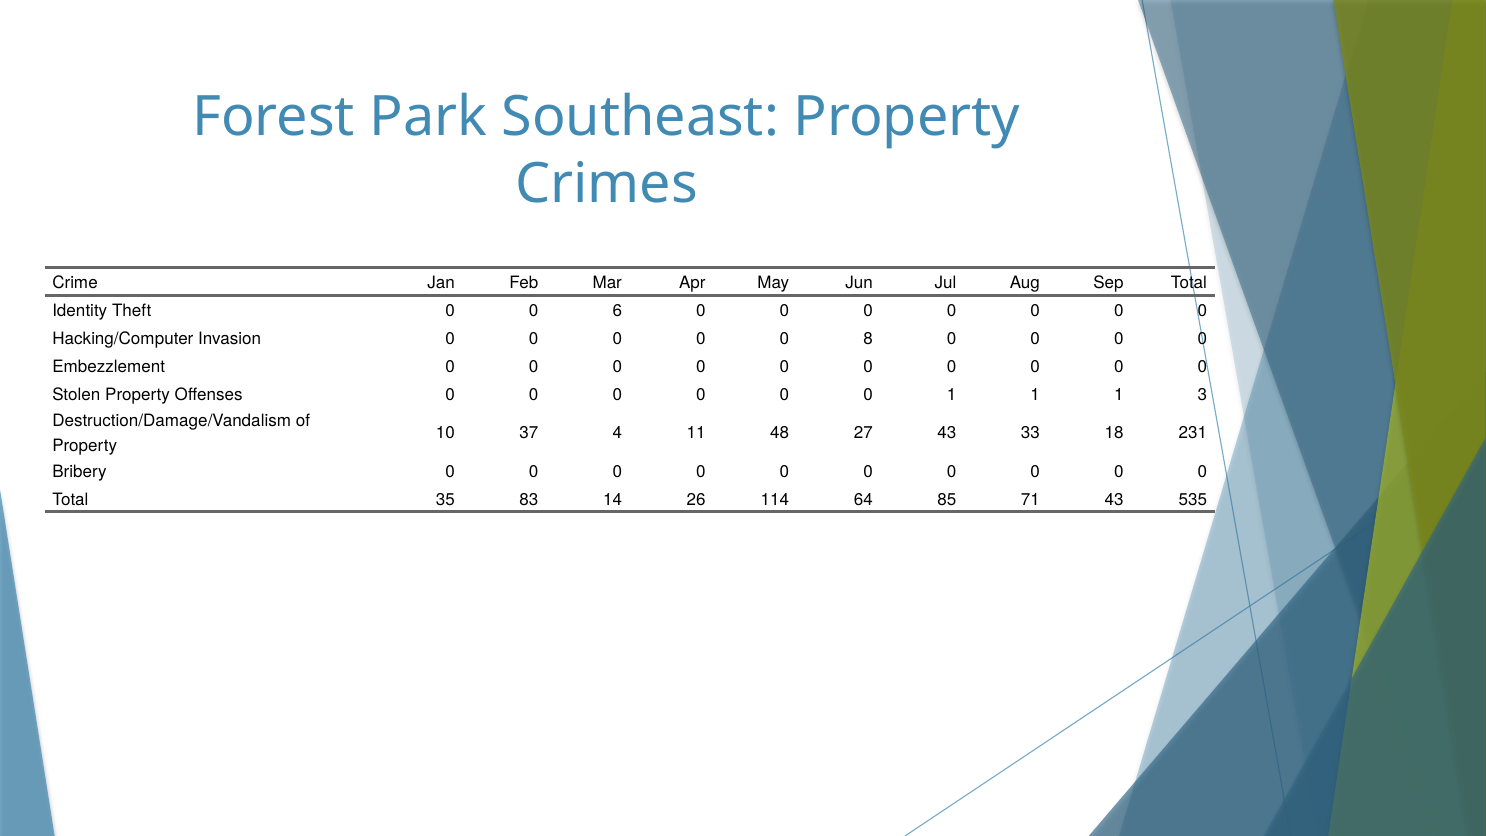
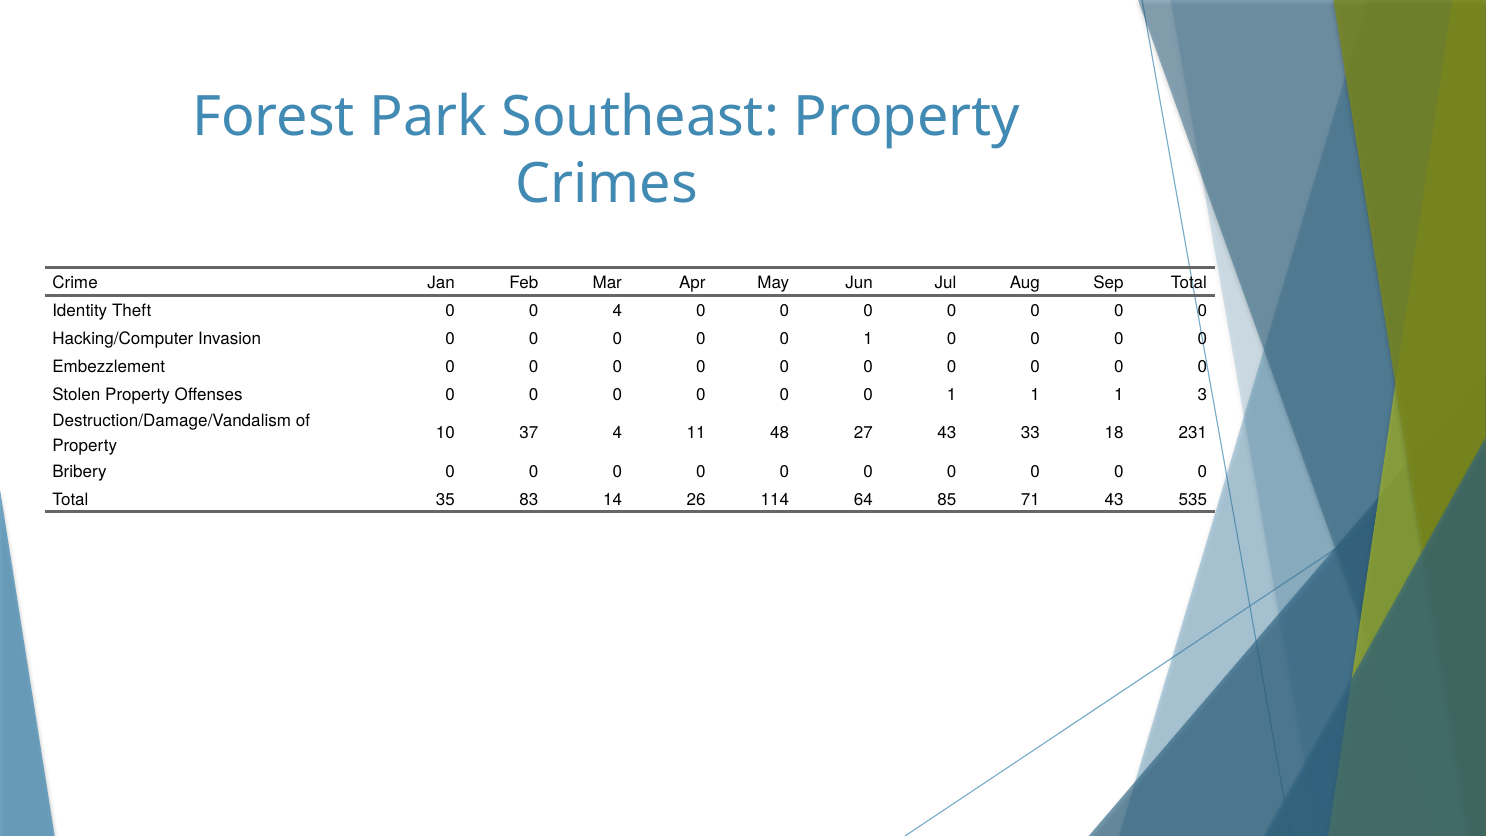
0 6: 6 -> 4 (617, 311)
8: 8 -> 1 (868, 339)
